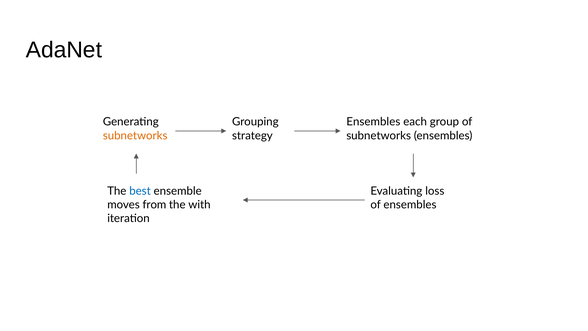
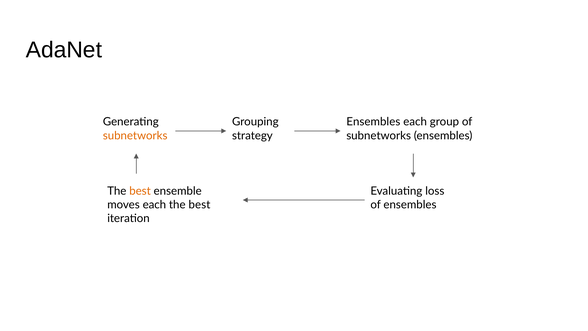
best colour: blue -> orange (140, 191)
moves from: from -> each (154, 205)
with: with -> best (199, 205)
